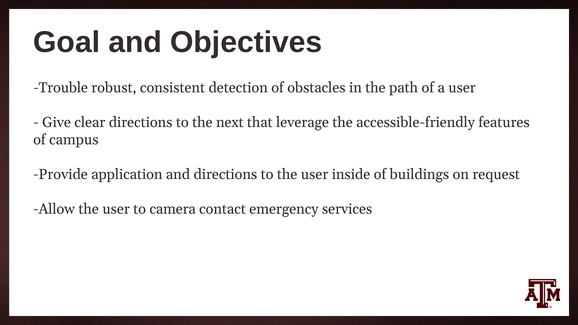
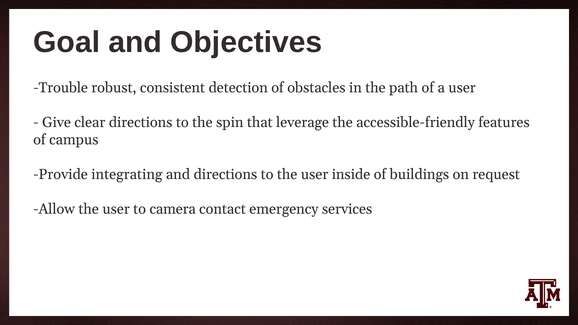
next: next -> spin (230, 122)
application: application -> integrating (127, 174)
